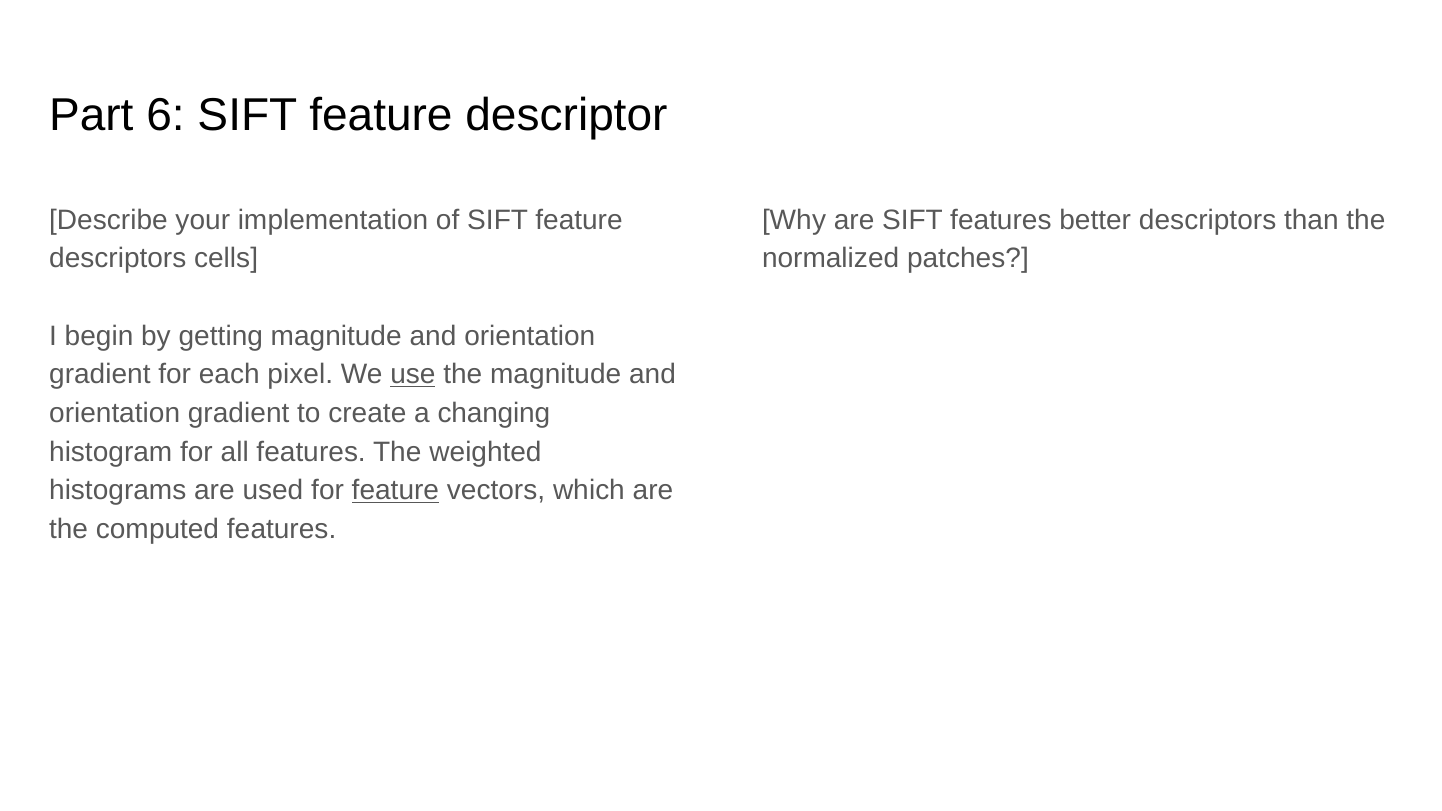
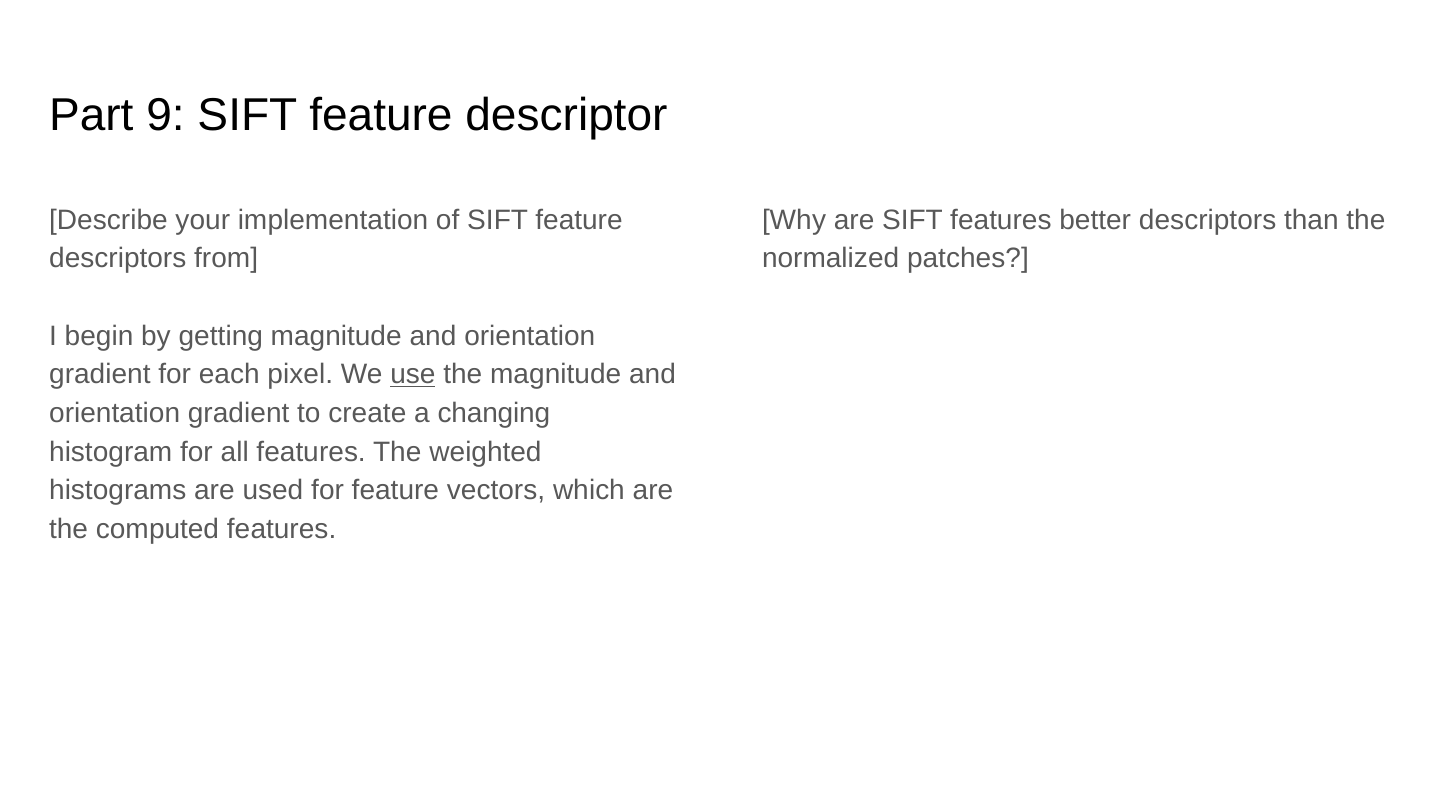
6: 6 -> 9 (165, 115)
cells: cells -> from (226, 259)
feature underline: present -> none (395, 491)
